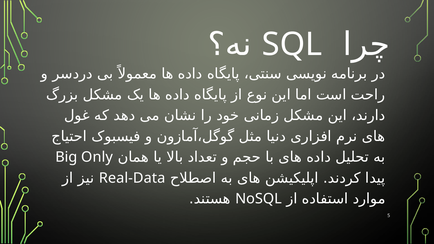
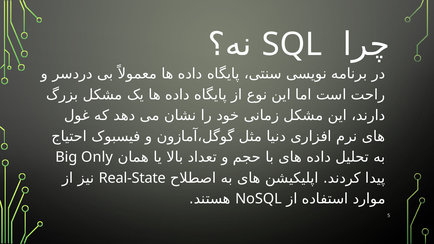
Real-Data: Real-Data -> Real-State (132, 178)
